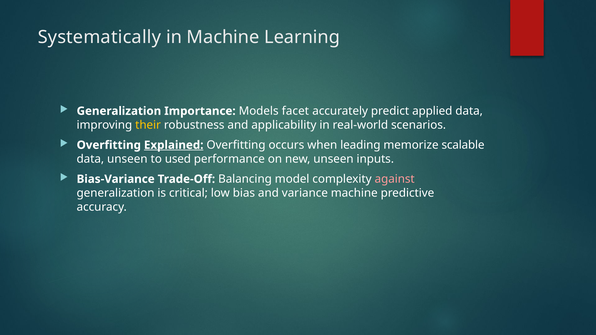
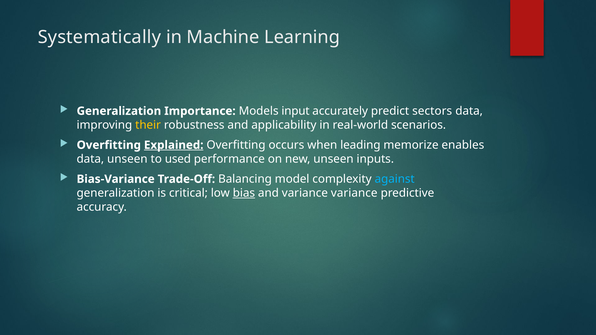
facet: facet -> input (296, 111)
applied: applied -> sectors (432, 111)
scalable: scalable -> enables (463, 145)
against colour: pink -> light blue (395, 179)
bias underline: none -> present (244, 193)
variance machine: machine -> variance (354, 193)
